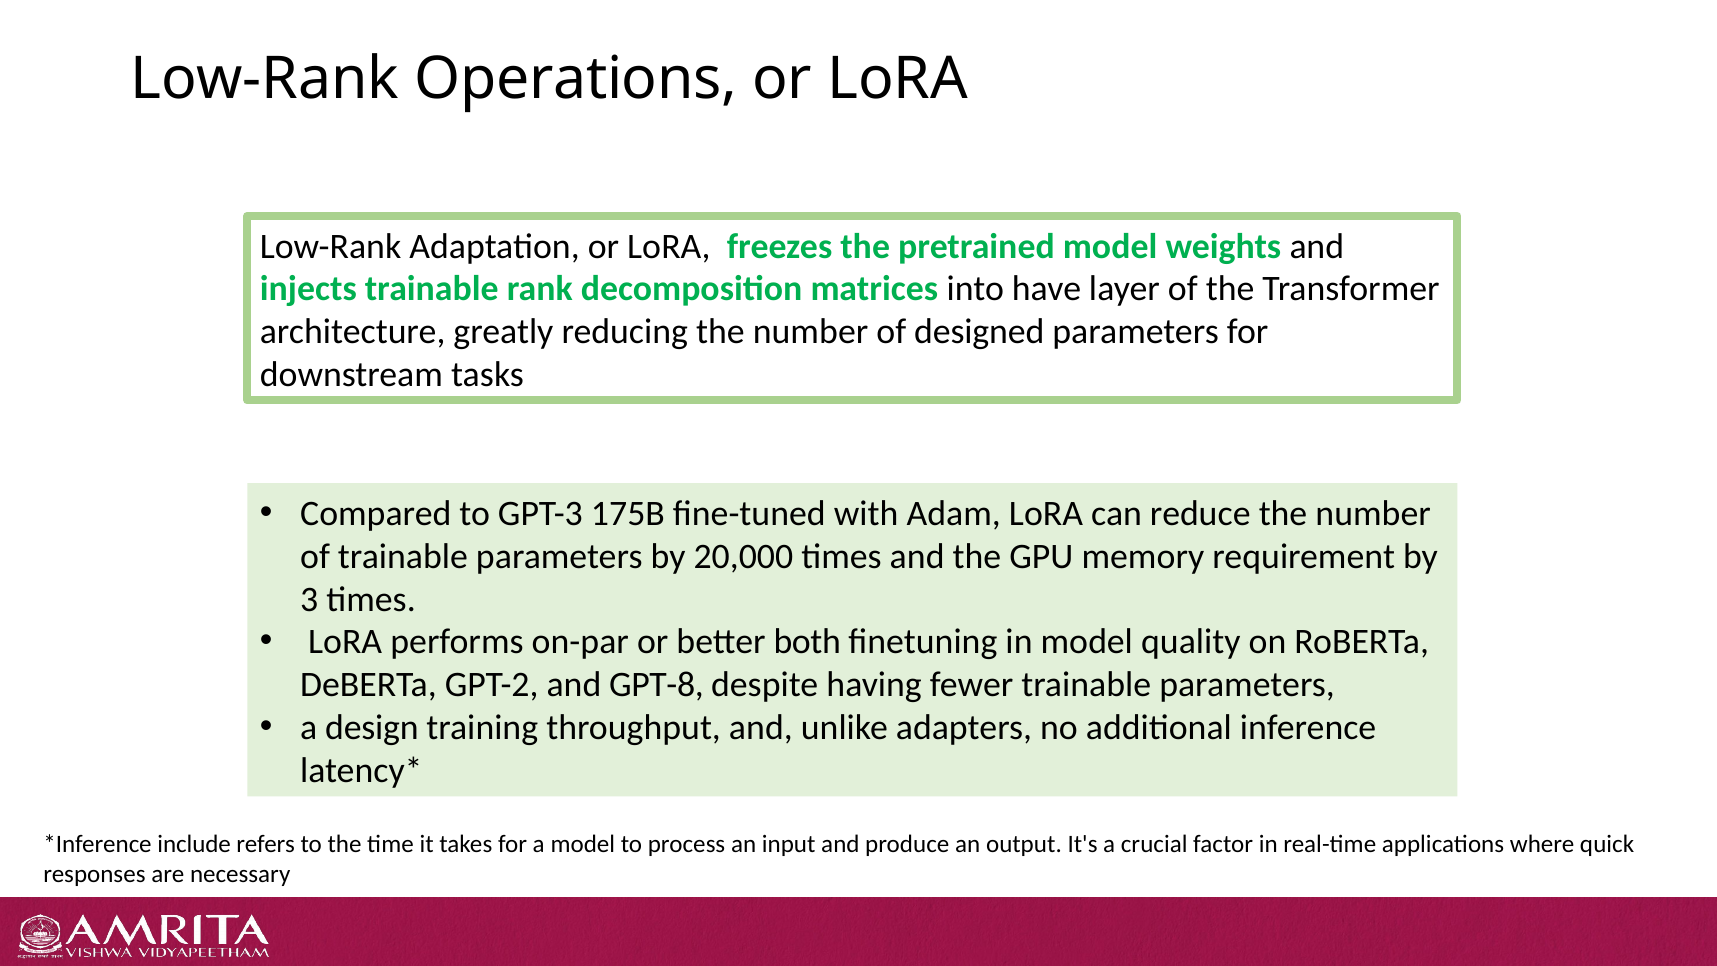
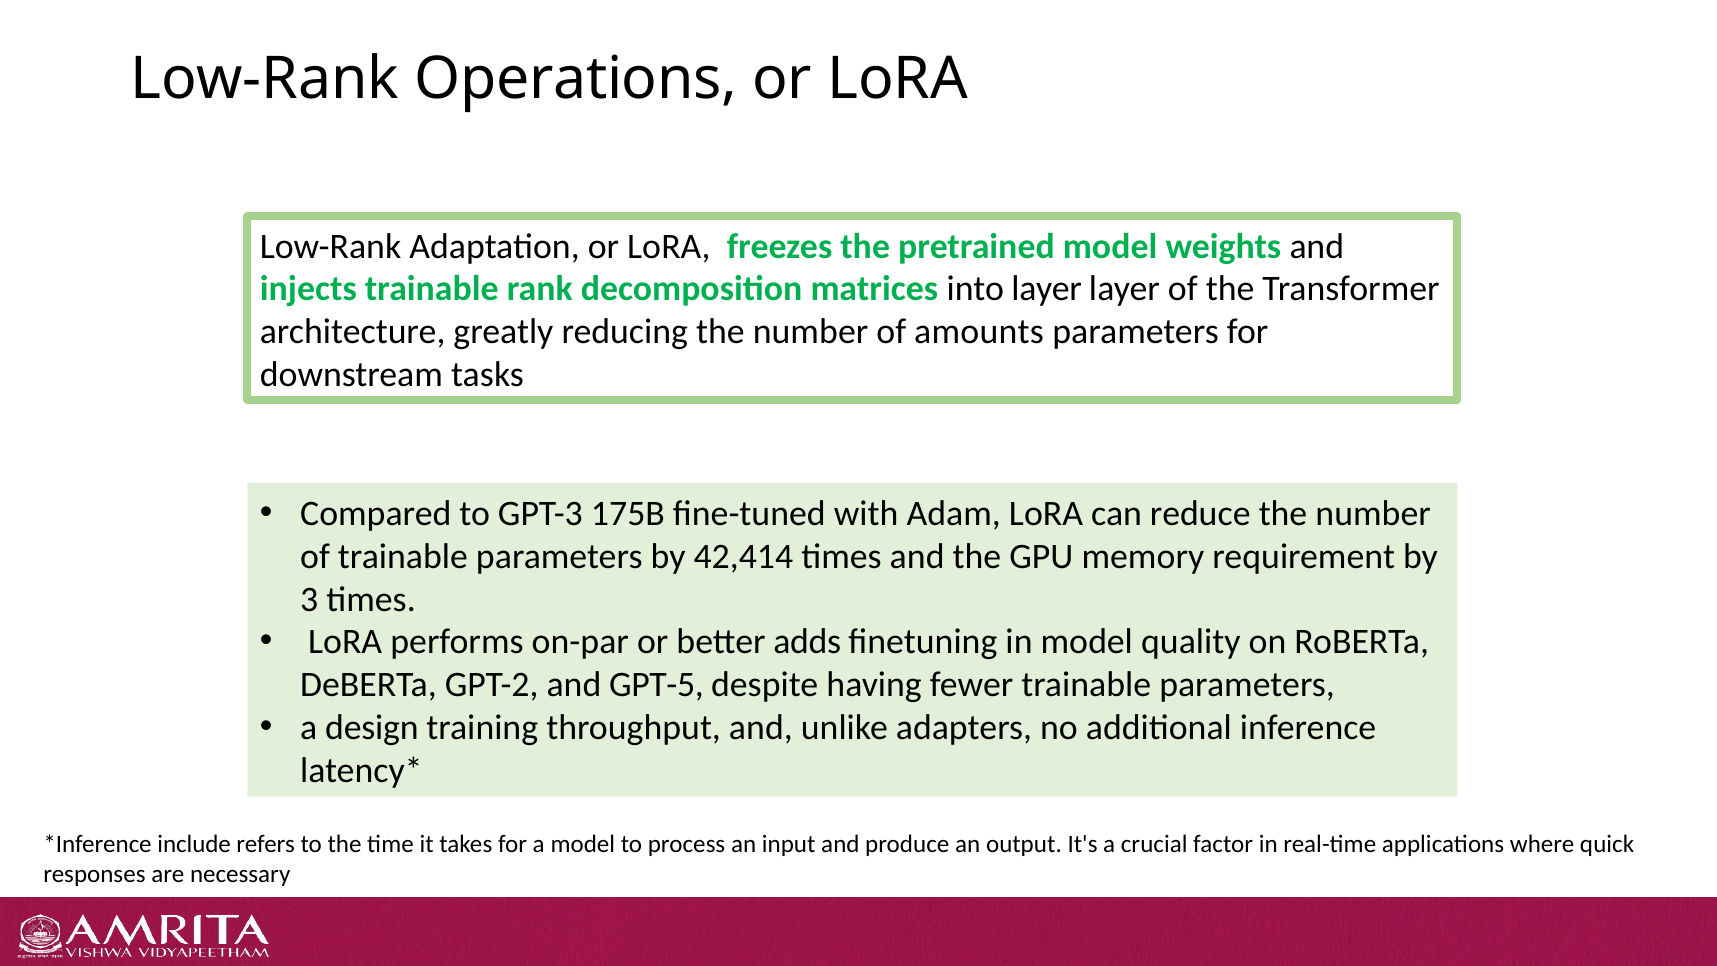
into have: have -> layer (1047, 289)
designed: designed -> amounts (979, 332)
20,000: 20,000 -> 42,414 (743, 556)
both: both -> adds (807, 642)
GPT-8: GPT-8 -> GPT-5 (656, 685)
